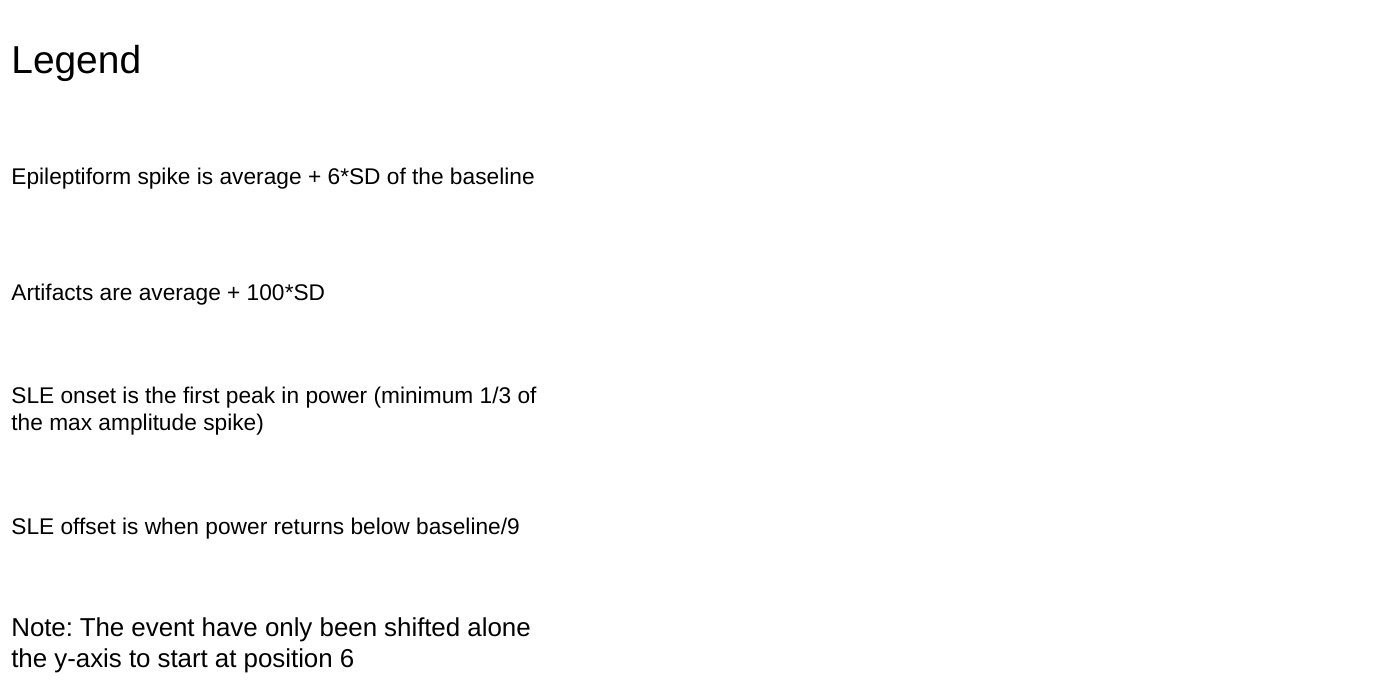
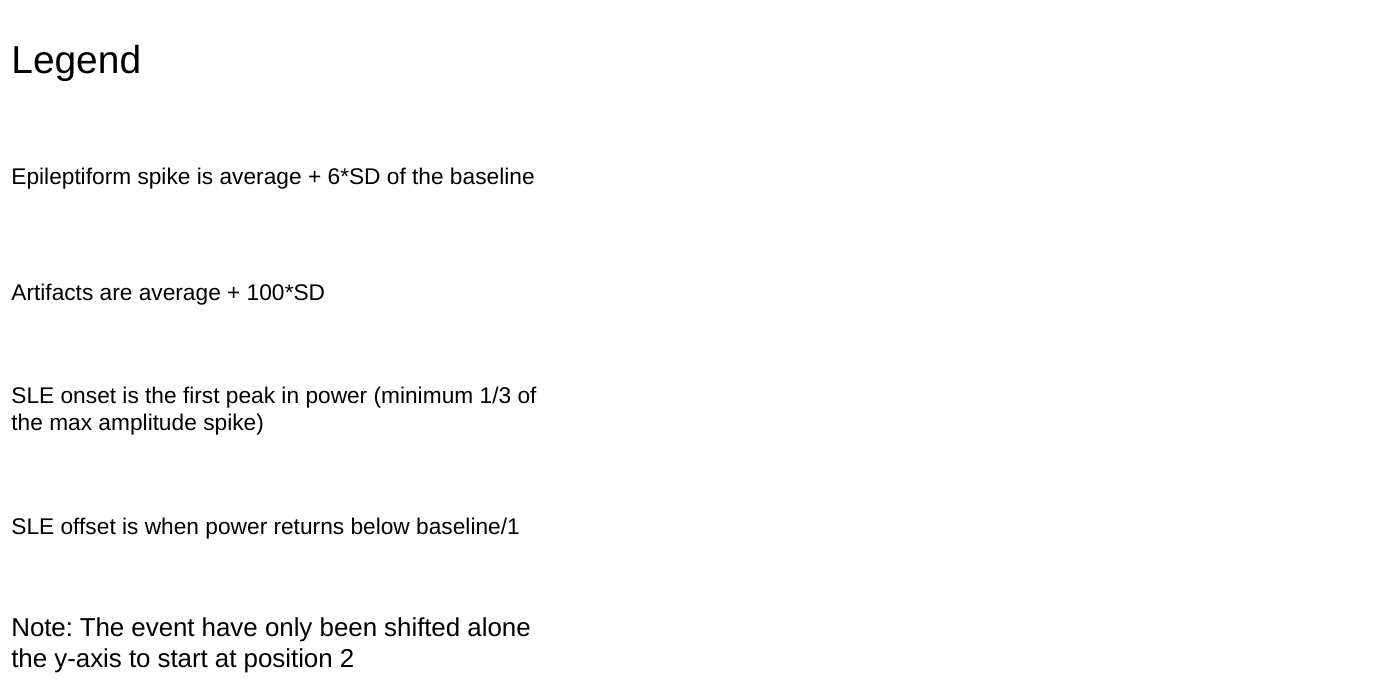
baseline/9: baseline/9 -> baseline/1 (468, 527)
6: 6 -> 2 (347, 659)
